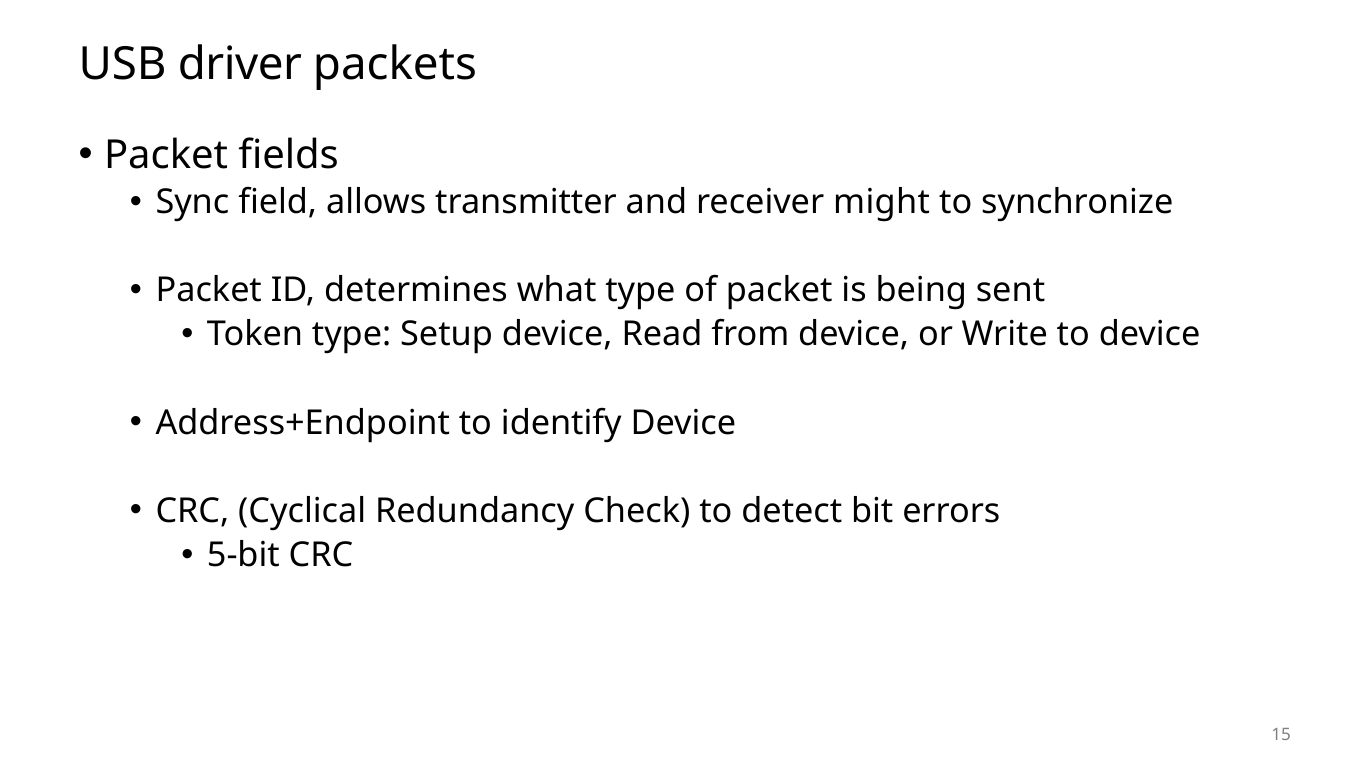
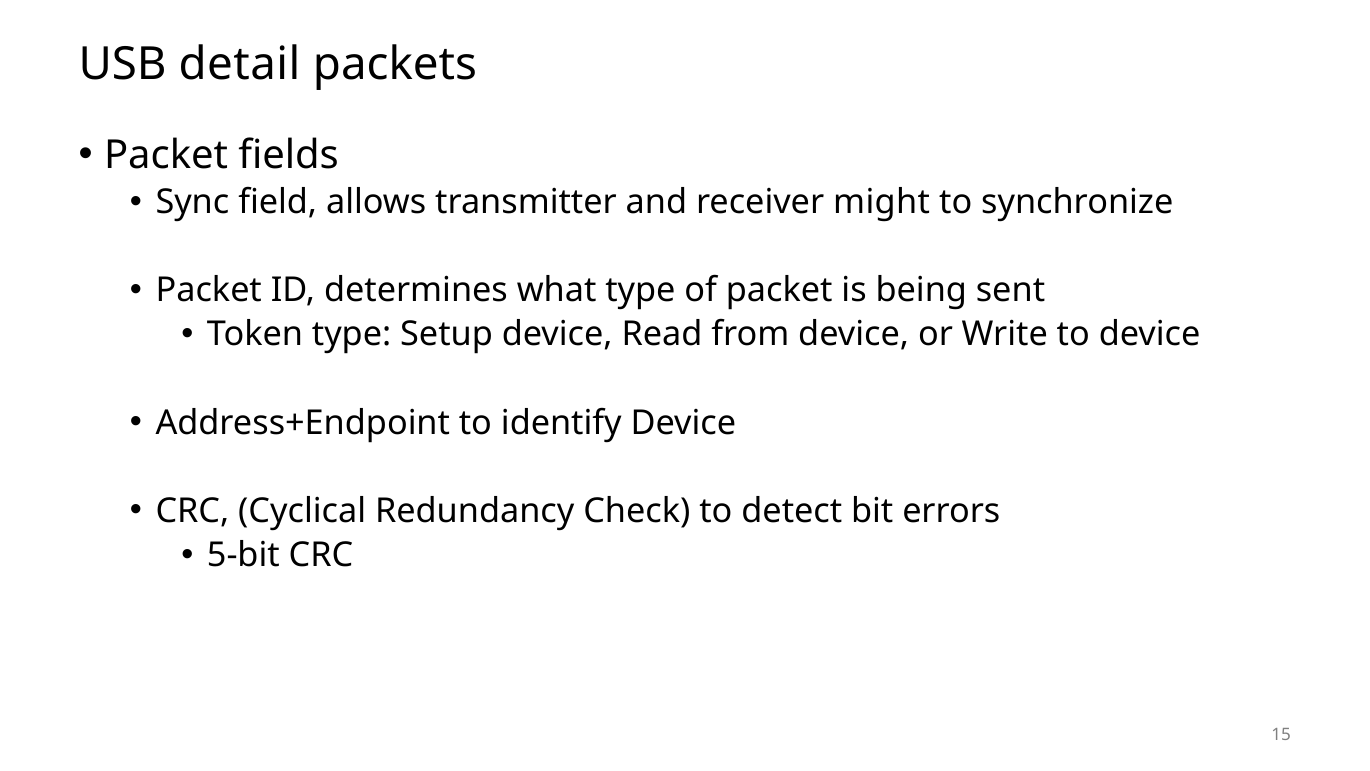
driver: driver -> detail (240, 64)
